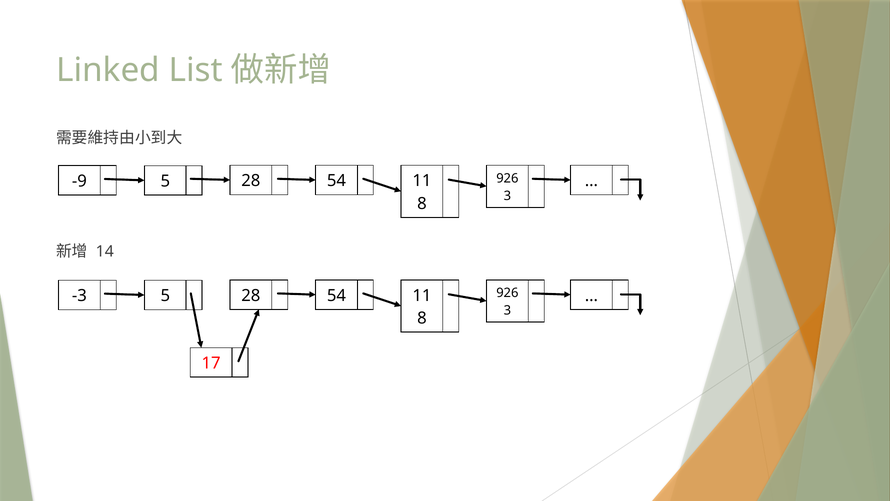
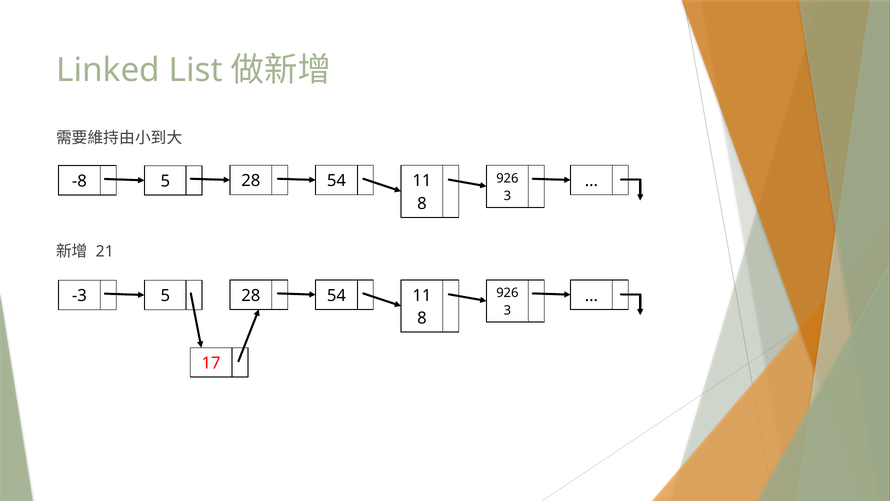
-9: -9 -> -8 (79, 181)
14: 14 -> 21 (105, 251)
